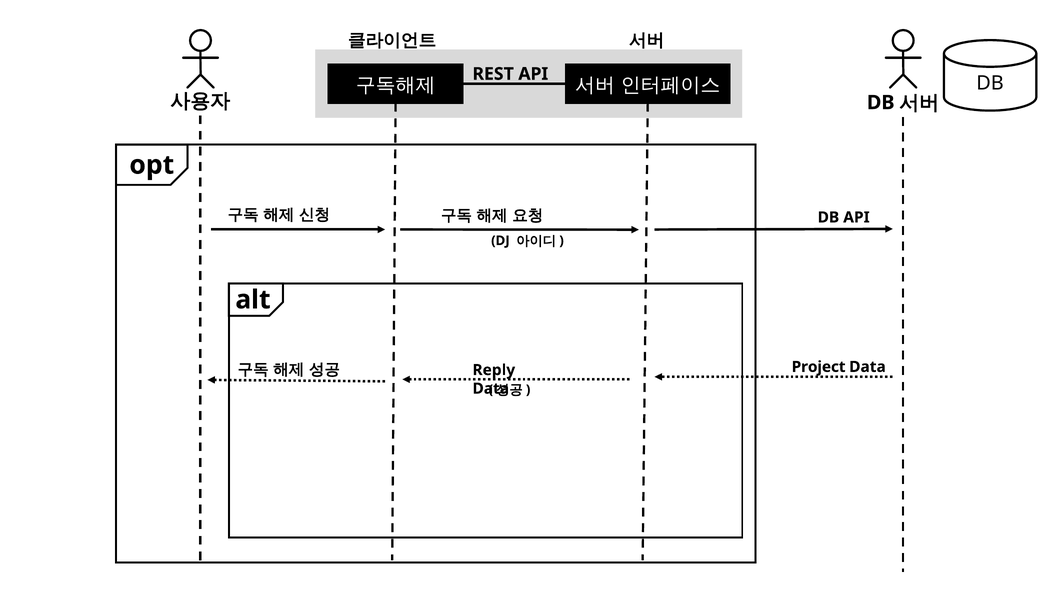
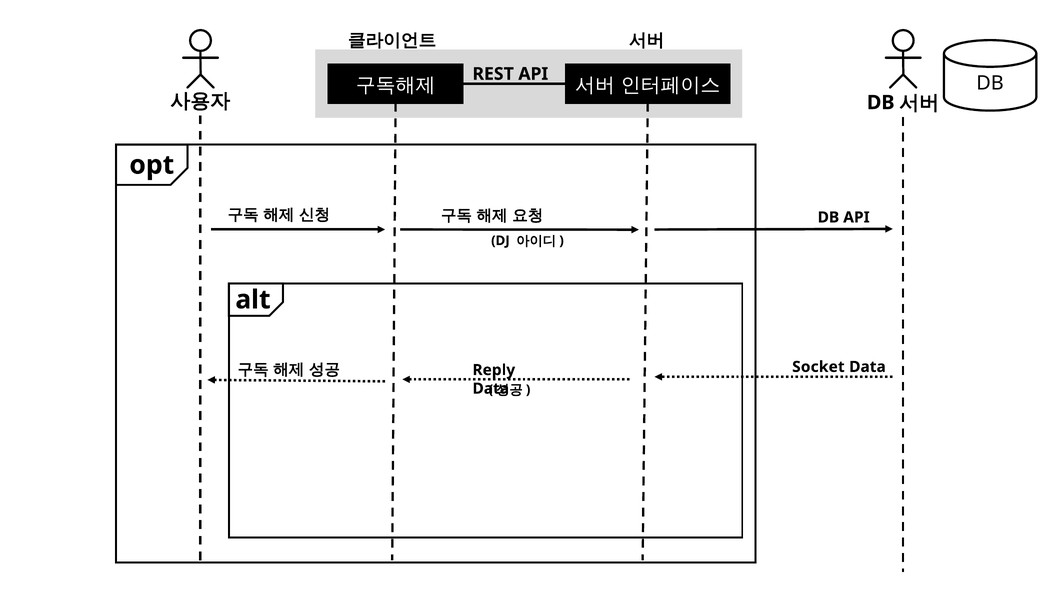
Project: Project -> Socket (818, 367)
